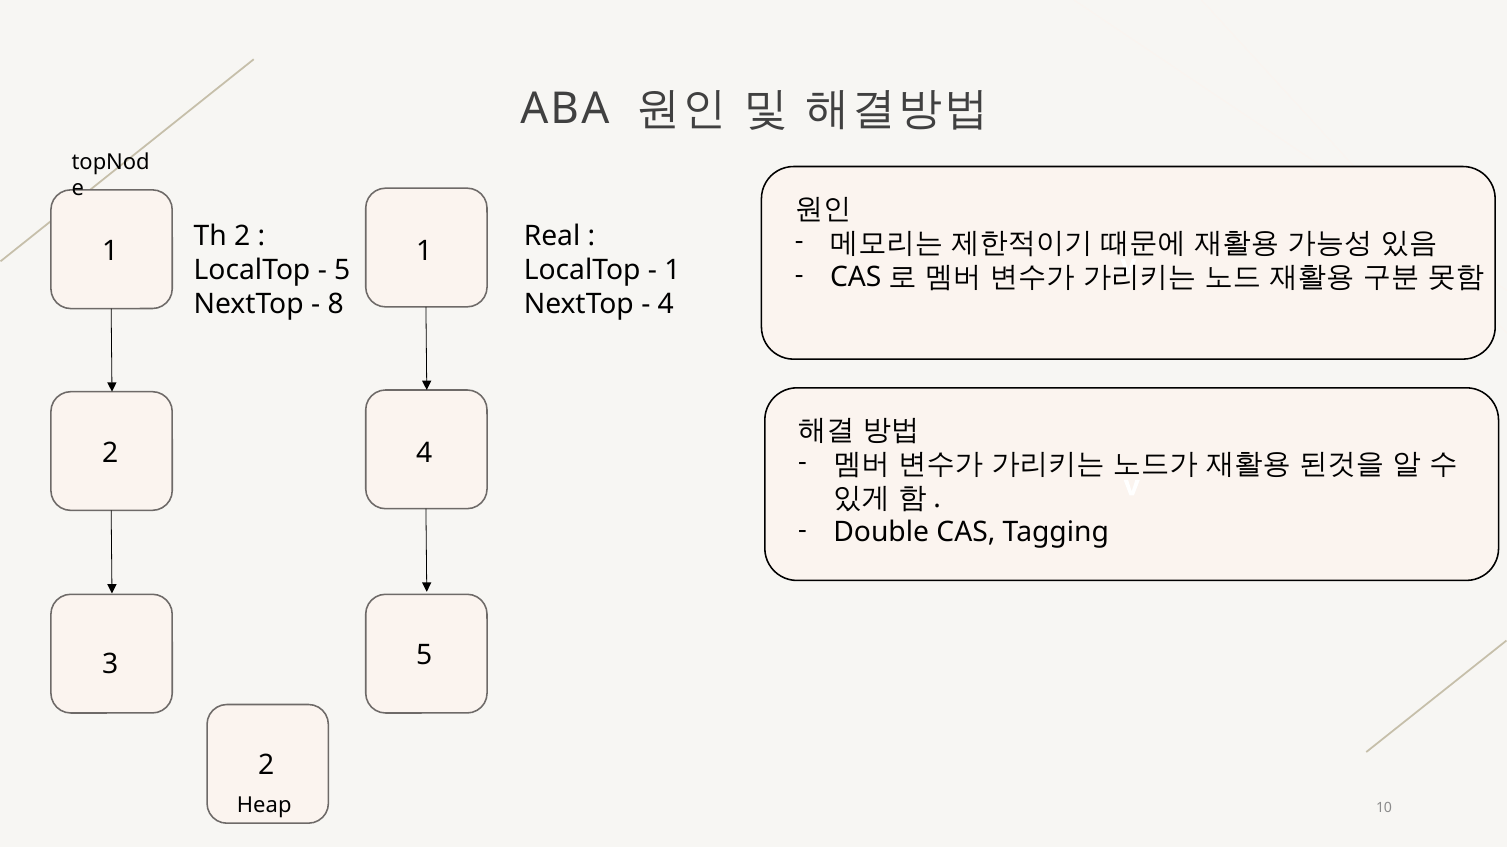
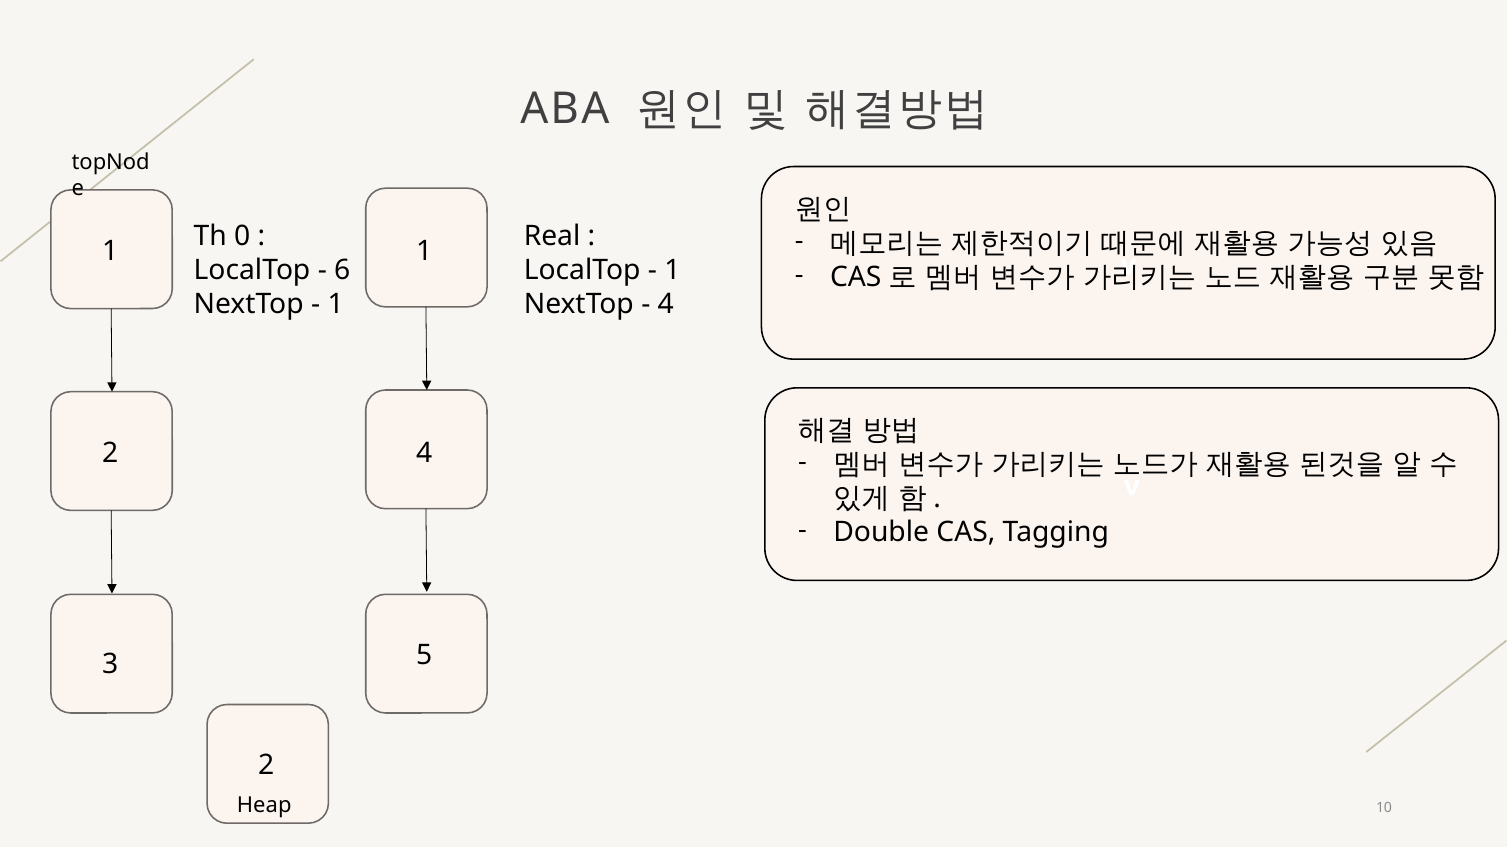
Th 2: 2 -> 0 (242, 237)
5: 5 -> 6 (342, 271)
8: 8 -> 1 (336, 304)
